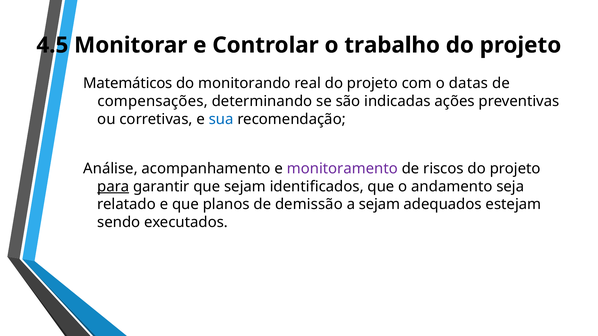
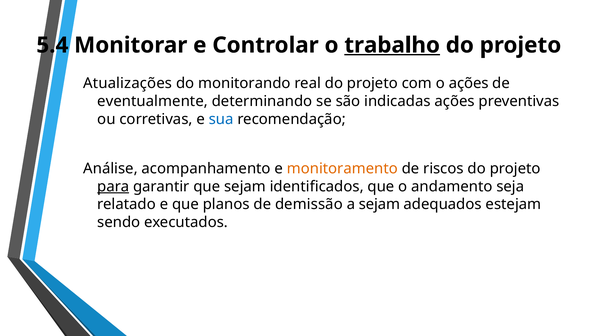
4.5: 4.5 -> 5.4 (52, 45)
trabalho underline: none -> present (392, 45)
Matemáticos: Matemáticos -> Atualizações (128, 83)
o datas: datas -> ações (469, 83)
compensações: compensações -> eventualmente (153, 101)
monitoramento colour: purple -> orange (342, 169)
